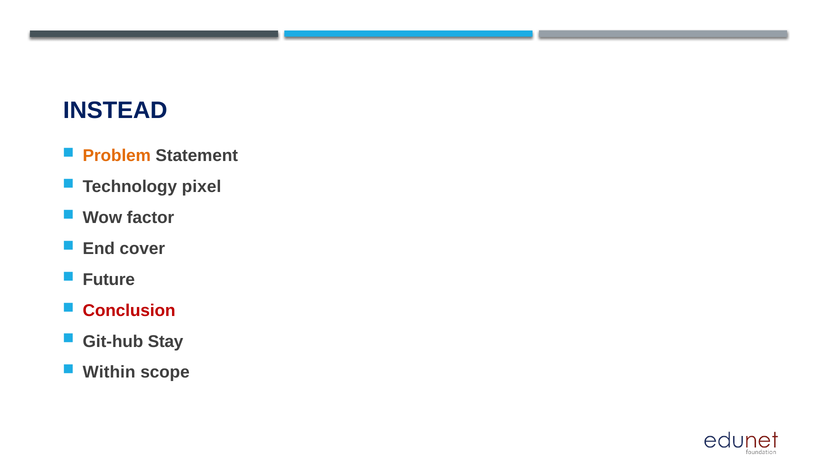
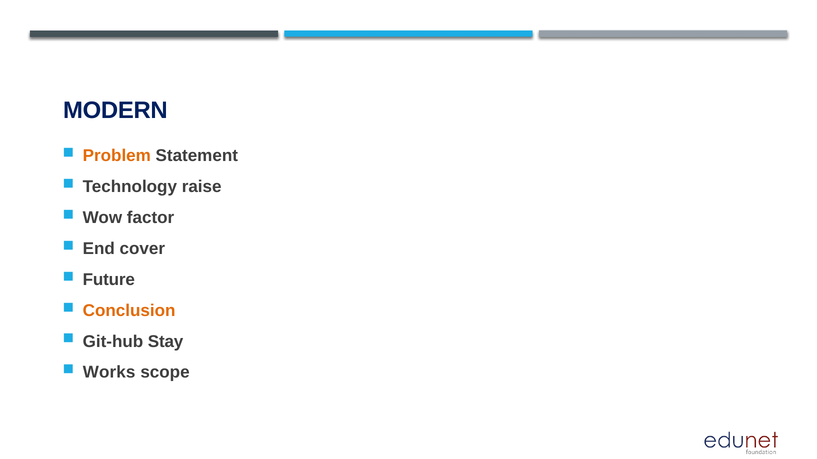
INSTEAD: INSTEAD -> MODERN (115, 111)
pixel: pixel -> raise (202, 187)
Conclusion colour: red -> orange (129, 311)
Within: Within -> Works (109, 373)
